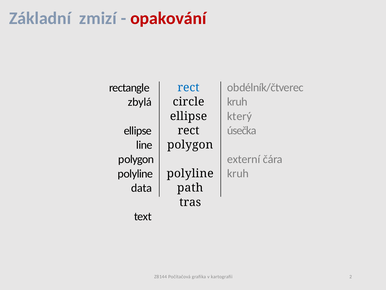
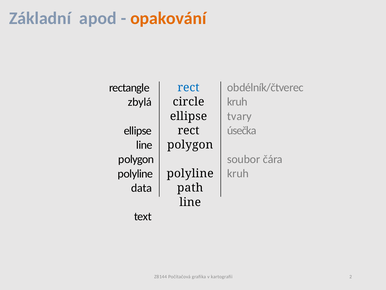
zmizí: zmizí -> apod (98, 18)
opakování colour: red -> orange (168, 18)
který: který -> tvary (239, 116)
externí: externí -> soubor (244, 159)
tras: tras -> line (190, 202)
